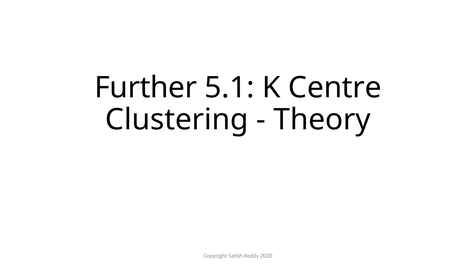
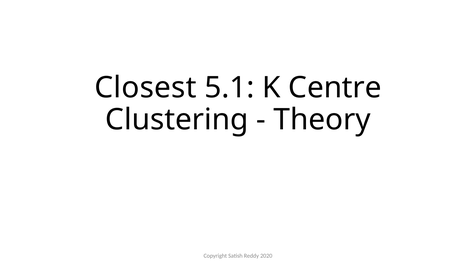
Further: Further -> Closest (146, 87)
